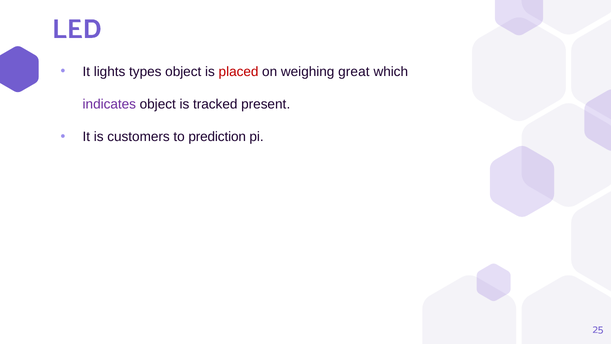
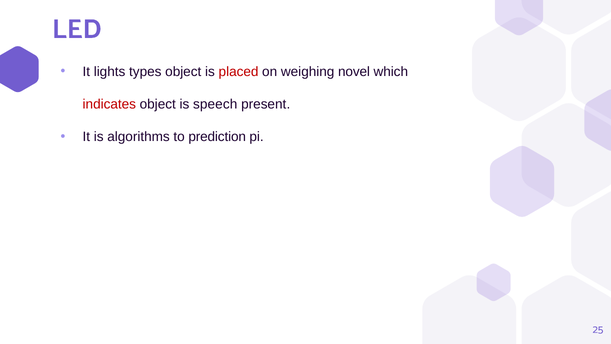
great: great -> novel (354, 72)
indicates colour: purple -> red (109, 104)
tracked: tracked -> speech (215, 104)
customers: customers -> algorithms (139, 137)
